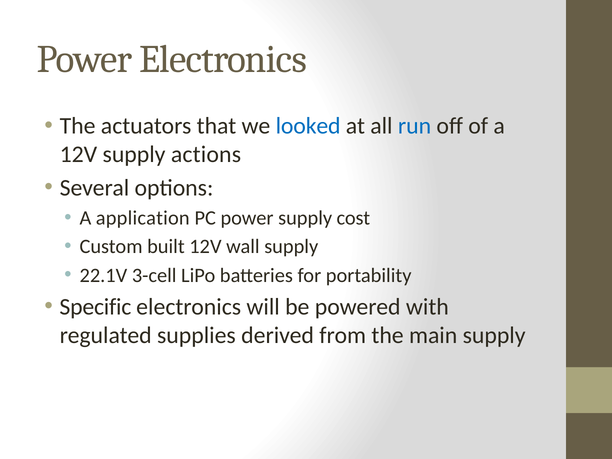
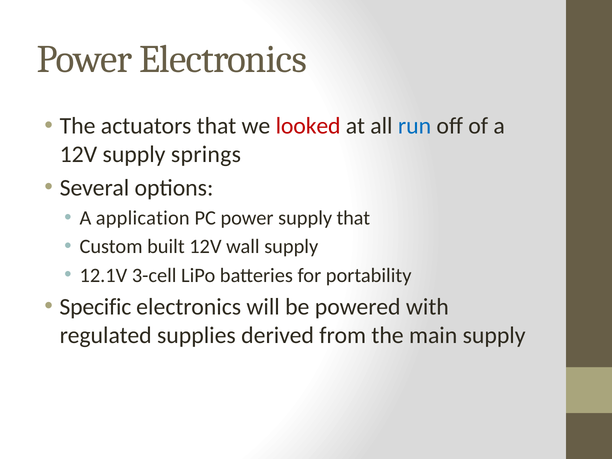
looked colour: blue -> red (308, 126)
actions: actions -> springs (206, 155)
supply cost: cost -> that (353, 218)
22.1V: 22.1V -> 12.1V (103, 275)
